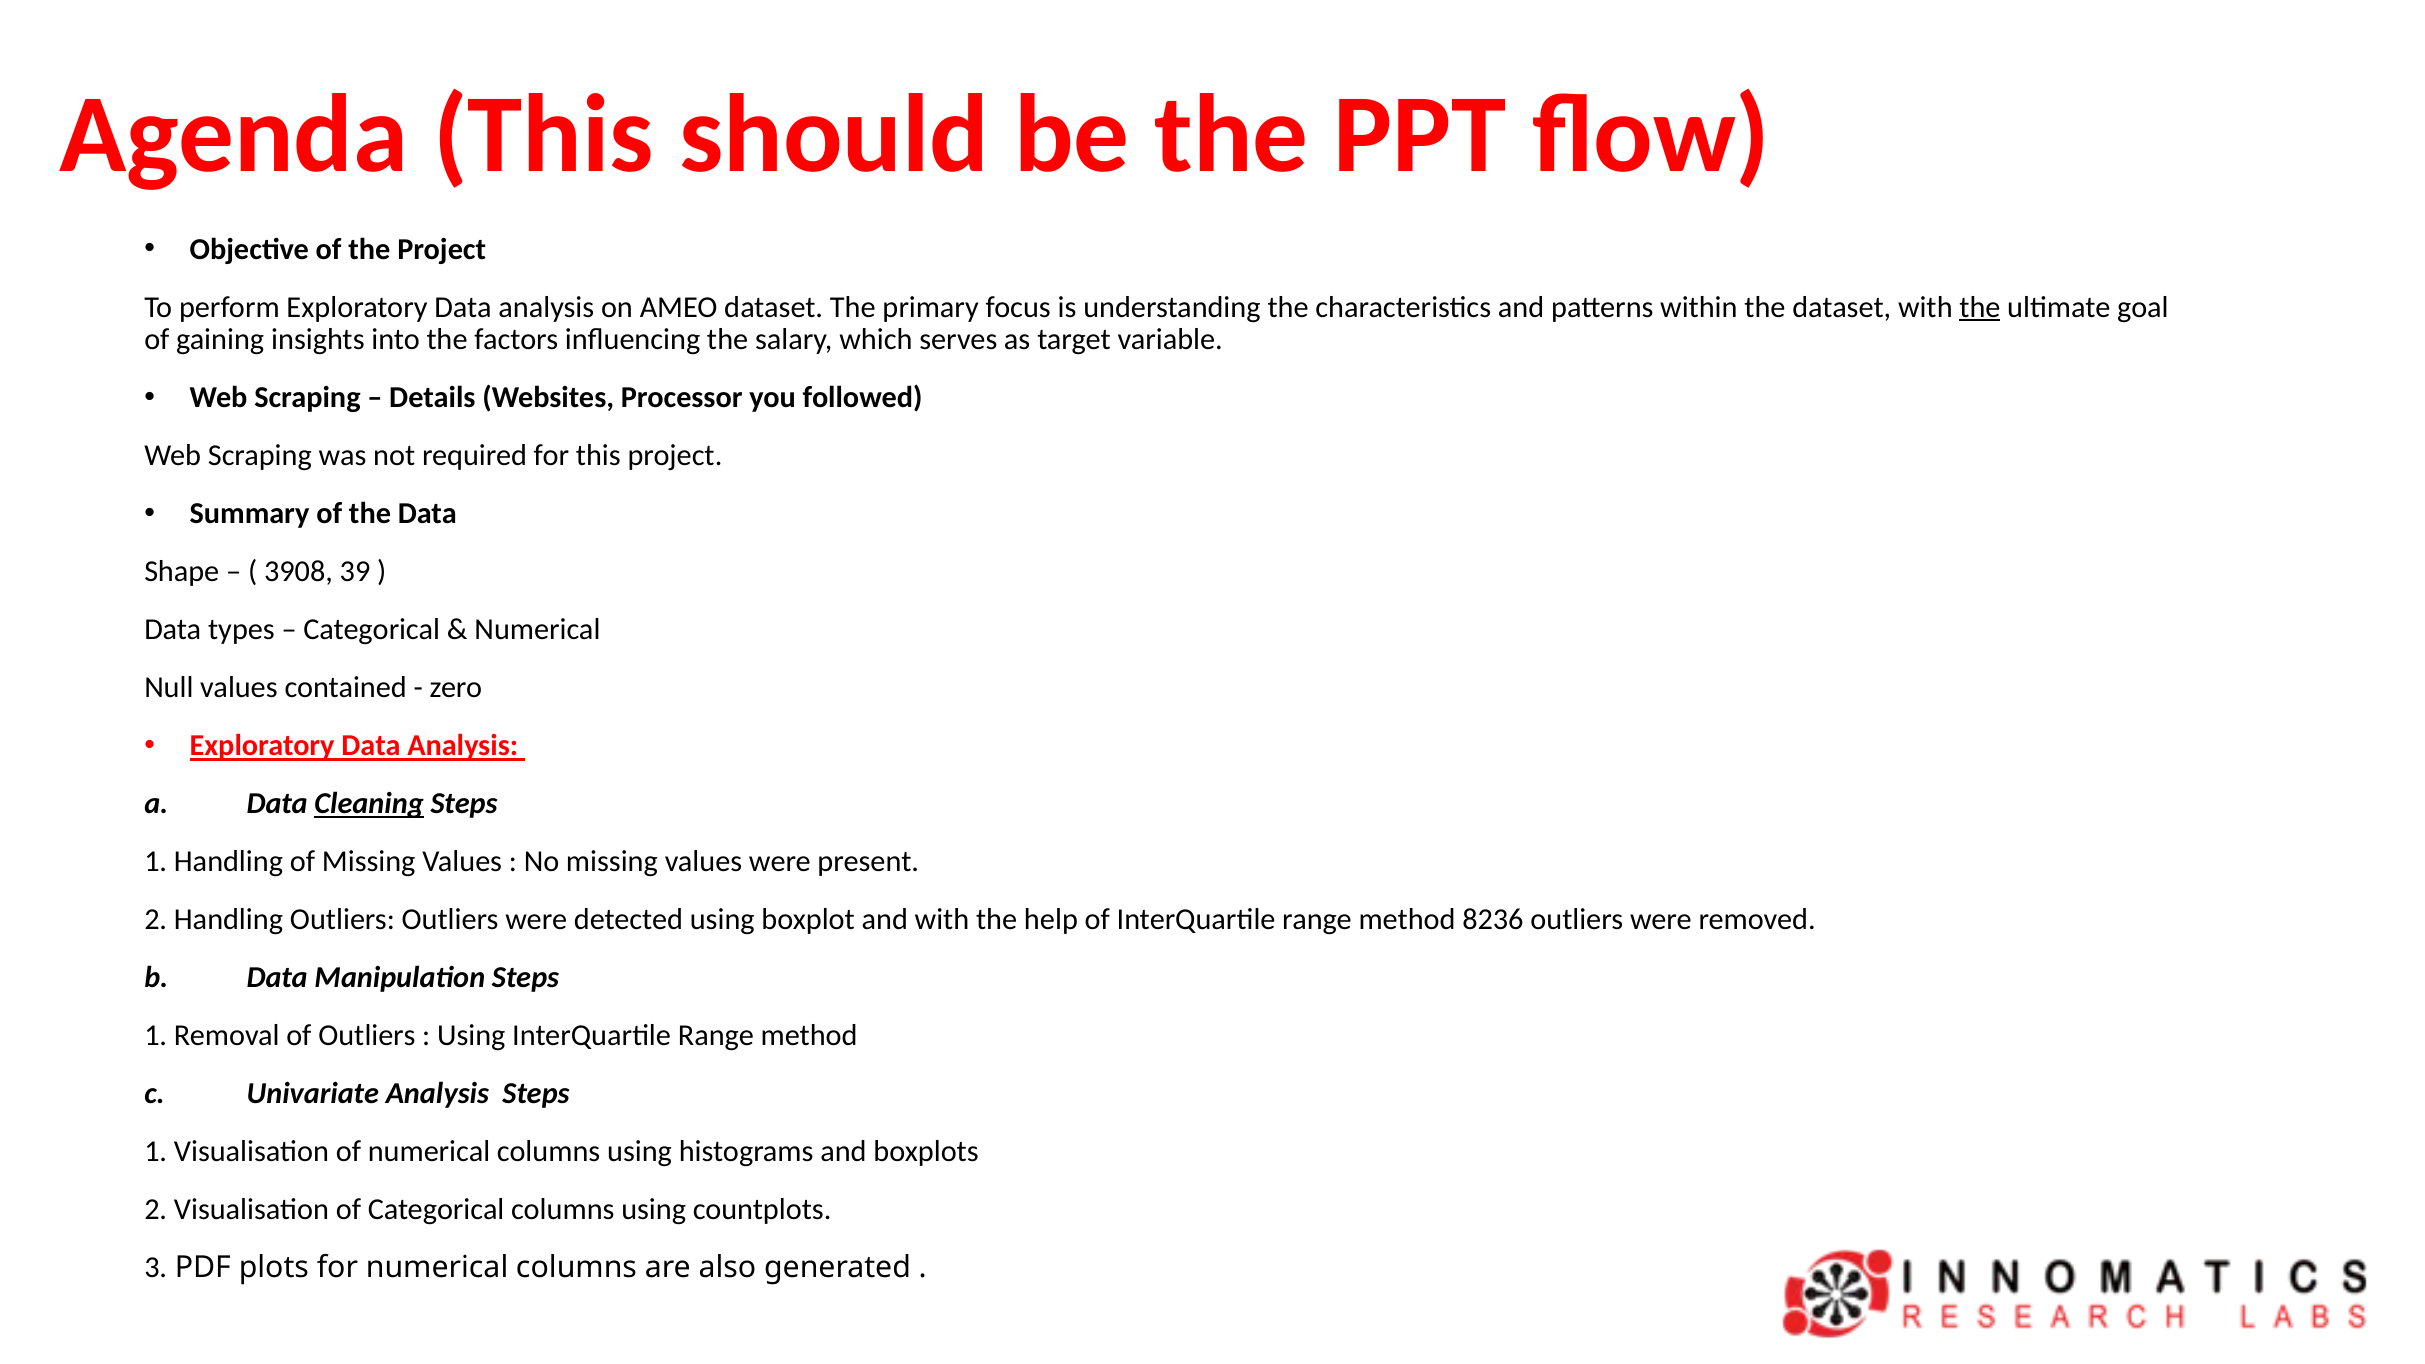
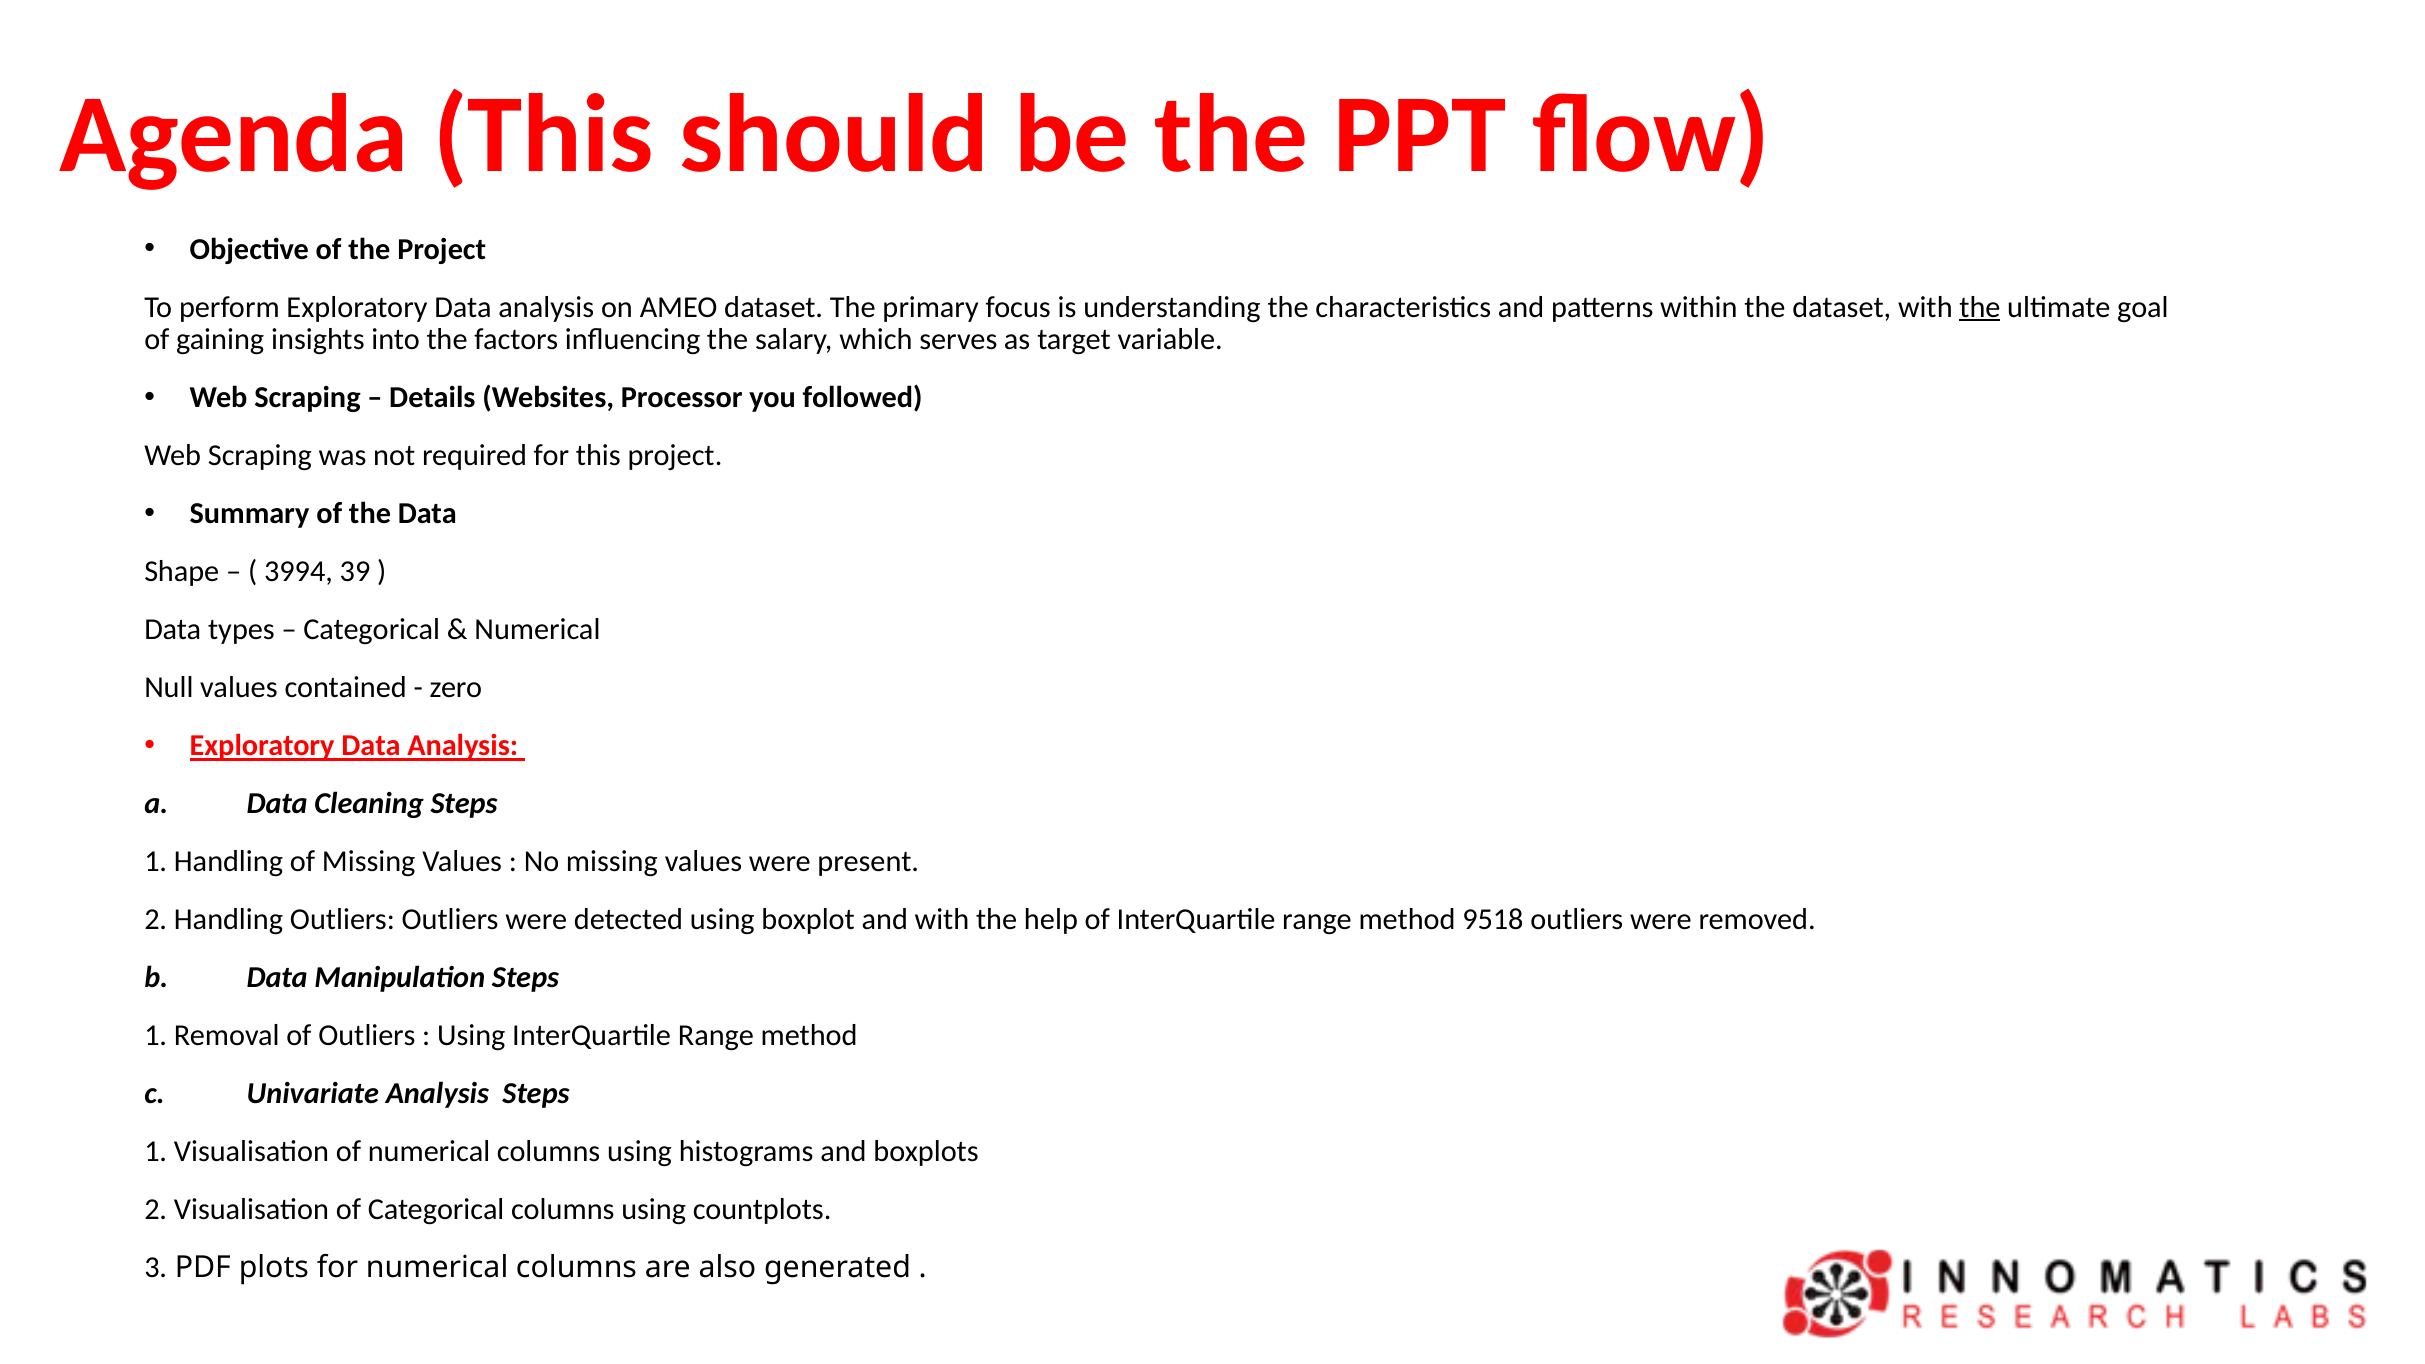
3908: 3908 -> 3994 (299, 572)
Cleaning underline: present -> none (369, 804)
8236: 8236 -> 9518 (1493, 920)
